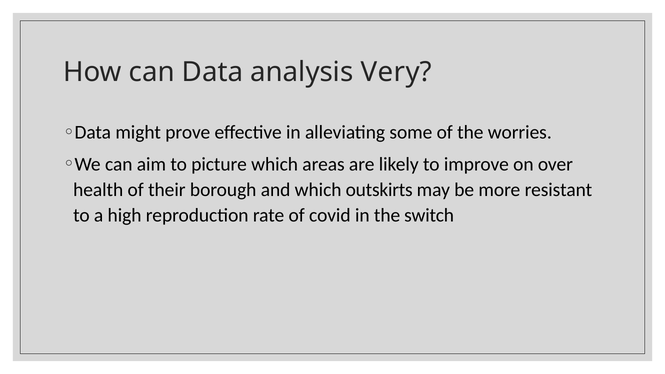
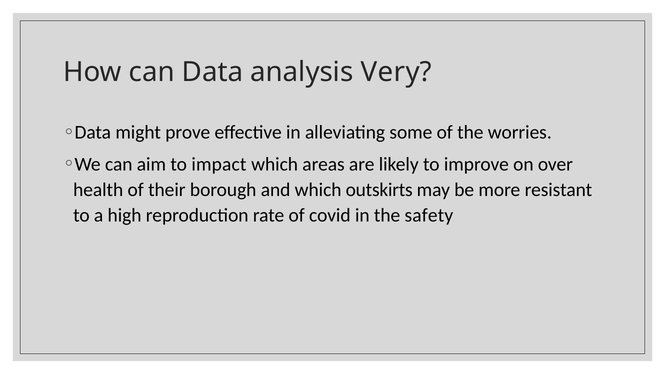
picture: picture -> impact (219, 164)
switch: switch -> safety (429, 216)
